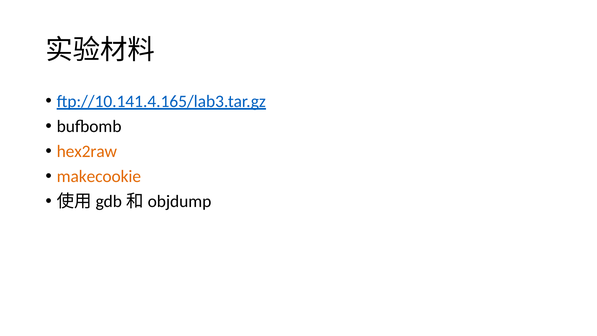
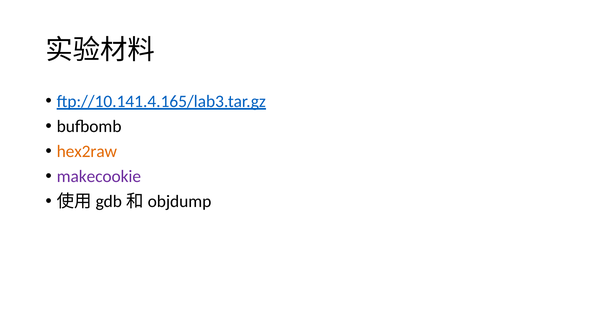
makecookie colour: orange -> purple (99, 176)
